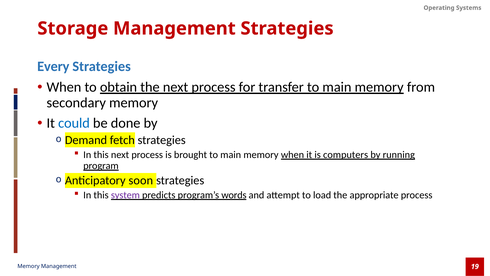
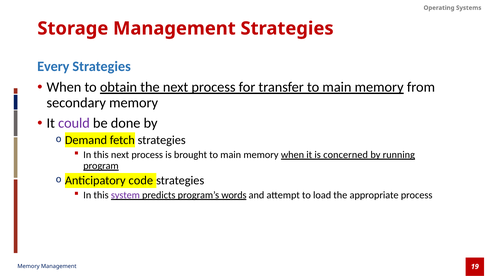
could colour: blue -> purple (74, 123)
computers: computers -> concerned (346, 155)
soon: soon -> code (141, 180)
